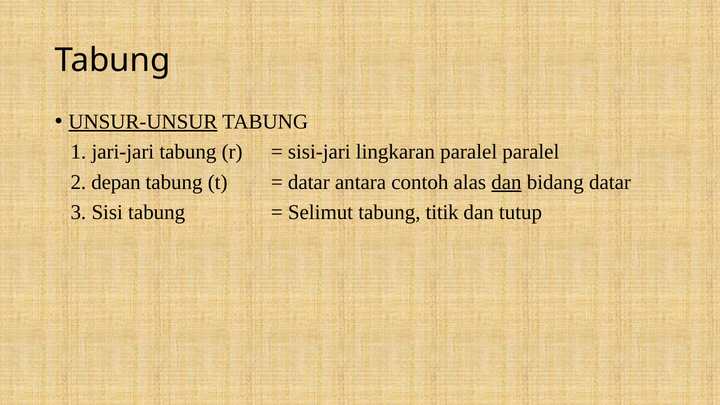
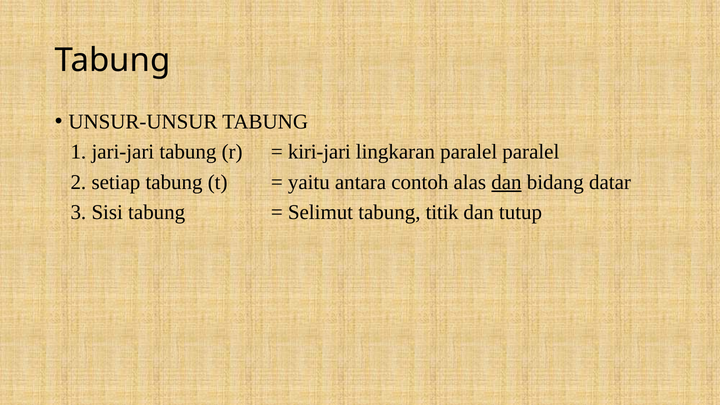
UNSUR-UNSUR underline: present -> none (143, 122)
sisi-jari: sisi-jari -> kiri-jari (319, 152)
depan: depan -> setiap (116, 182)
datar: datar -> yaitu (309, 182)
